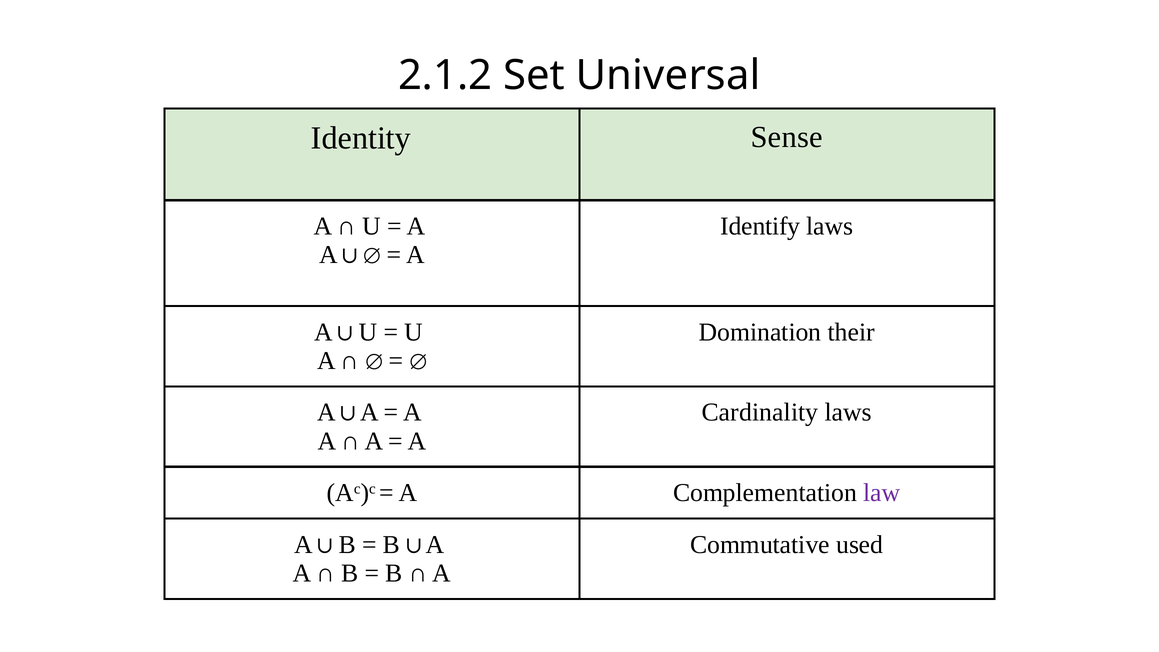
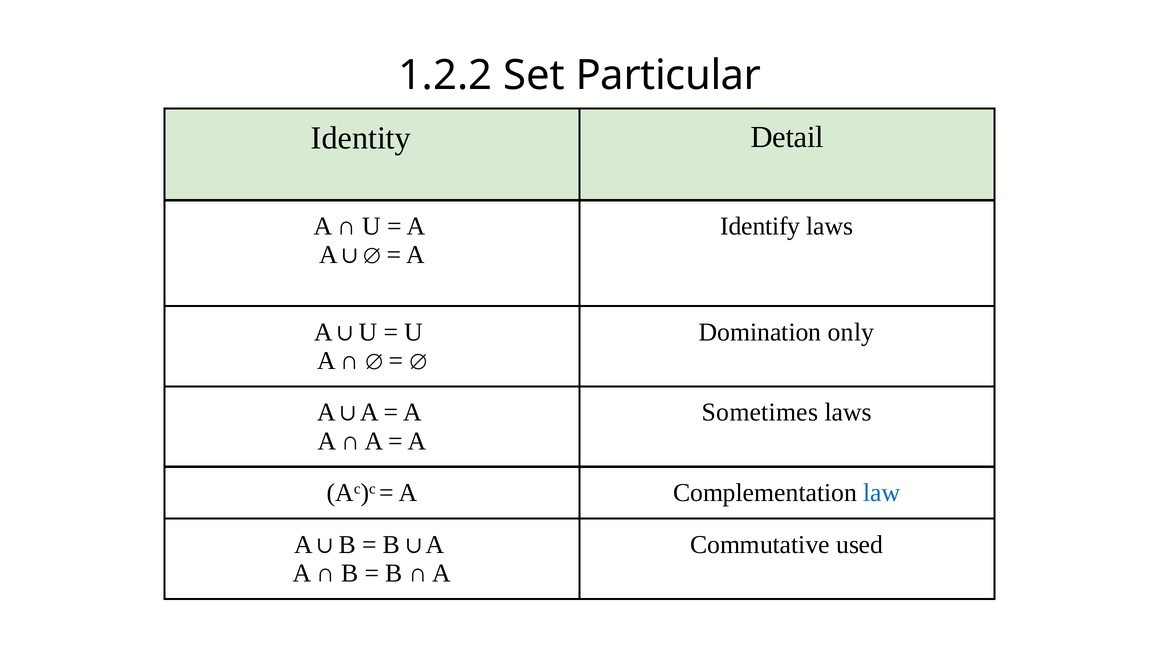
2.1.2: 2.1.2 -> 1.2.2 (445, 76)
Universal: Universal -> Particular (668, 76)
Sense: Sense -> Detail (787, 137)
their: their -> only (851, 332)
Cardinality: Cardinality -> Sometimes (760, 412)
law colour: purple -> blue (882, 493)
